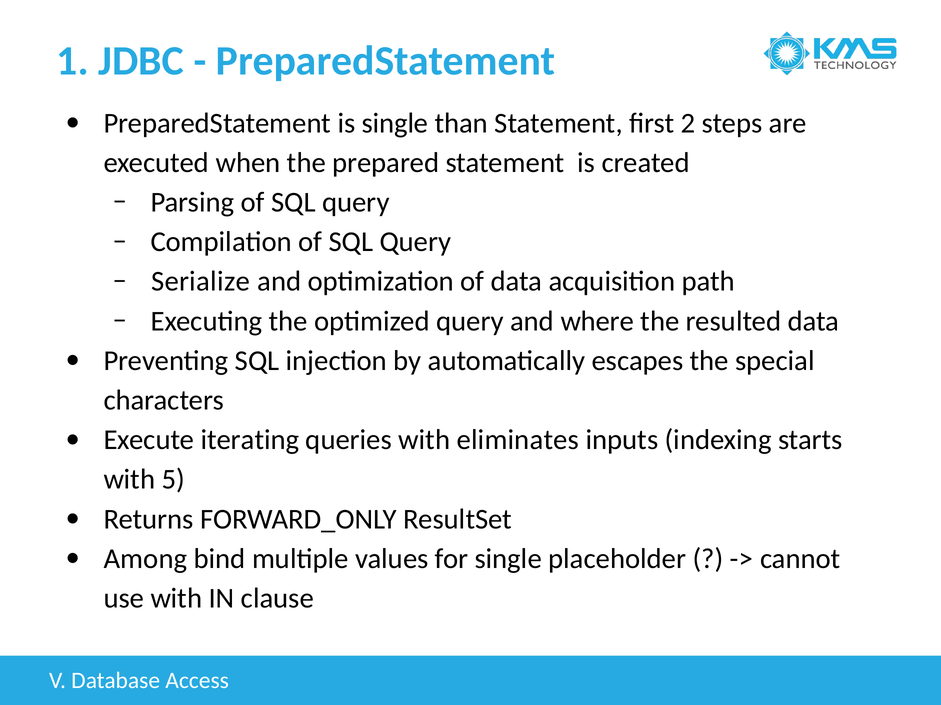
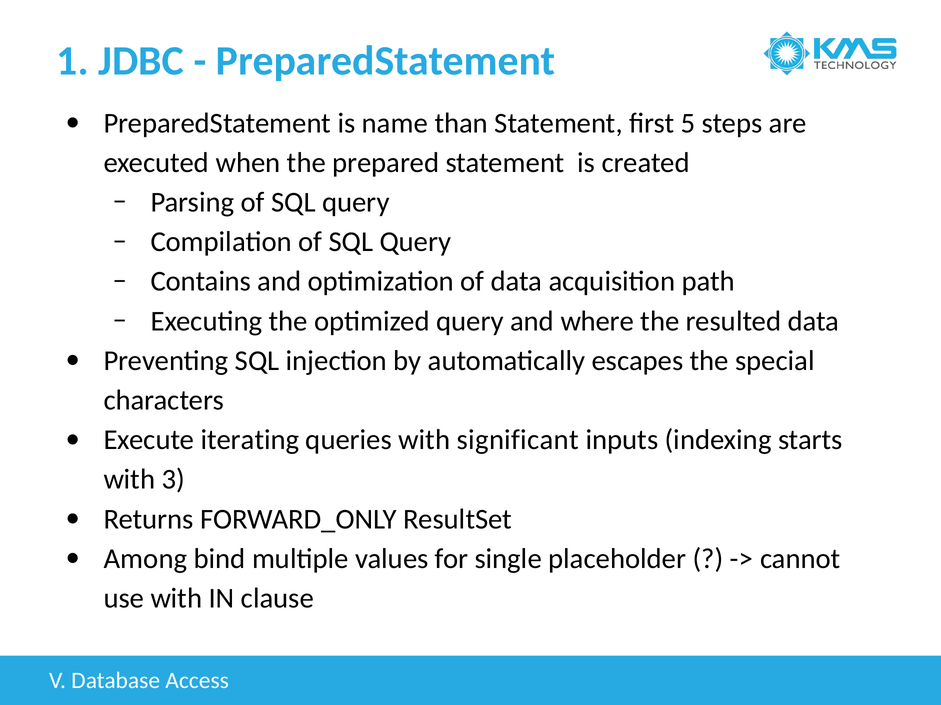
is single: single -> name (395, 123)
2: 2 -> 5 (688, 123)
Serialize: Serialize -> Contains (201, 282)
eliminates: eliminates -> significant (518, 440)
5: 5 -> 3 (173, 480)
